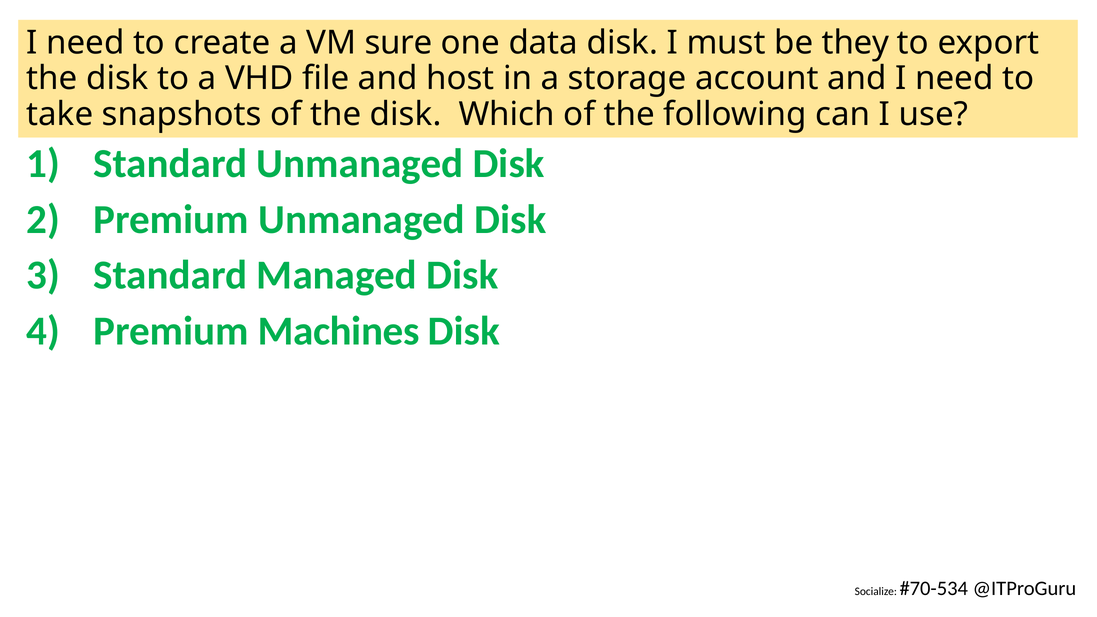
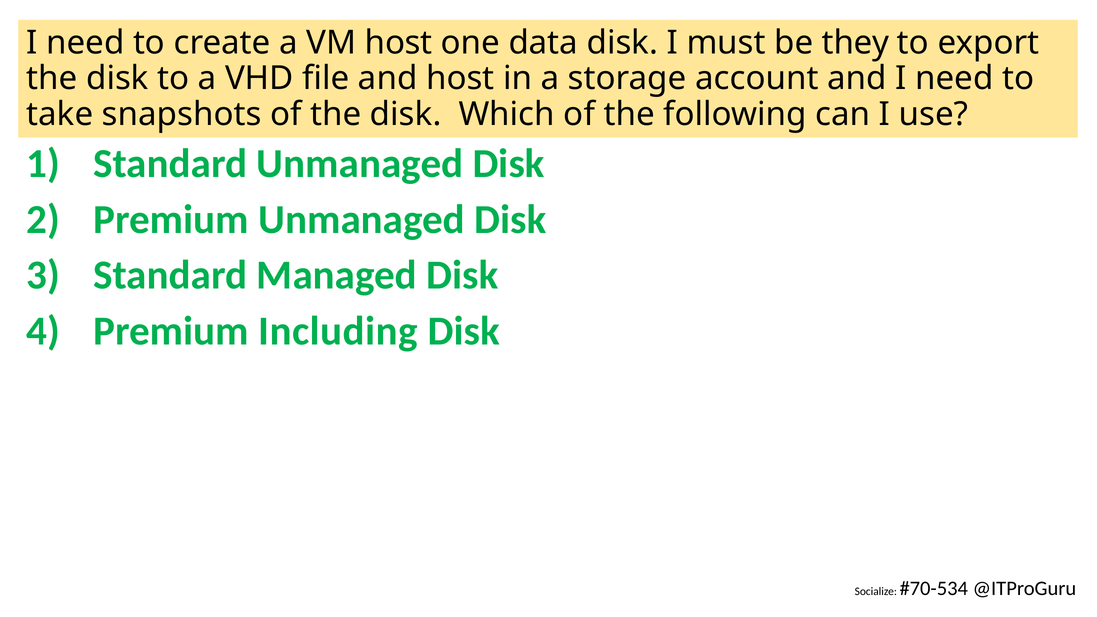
VM sure: sure -> host (399, 43)
Machines: Machines -> Including (338, 331)
